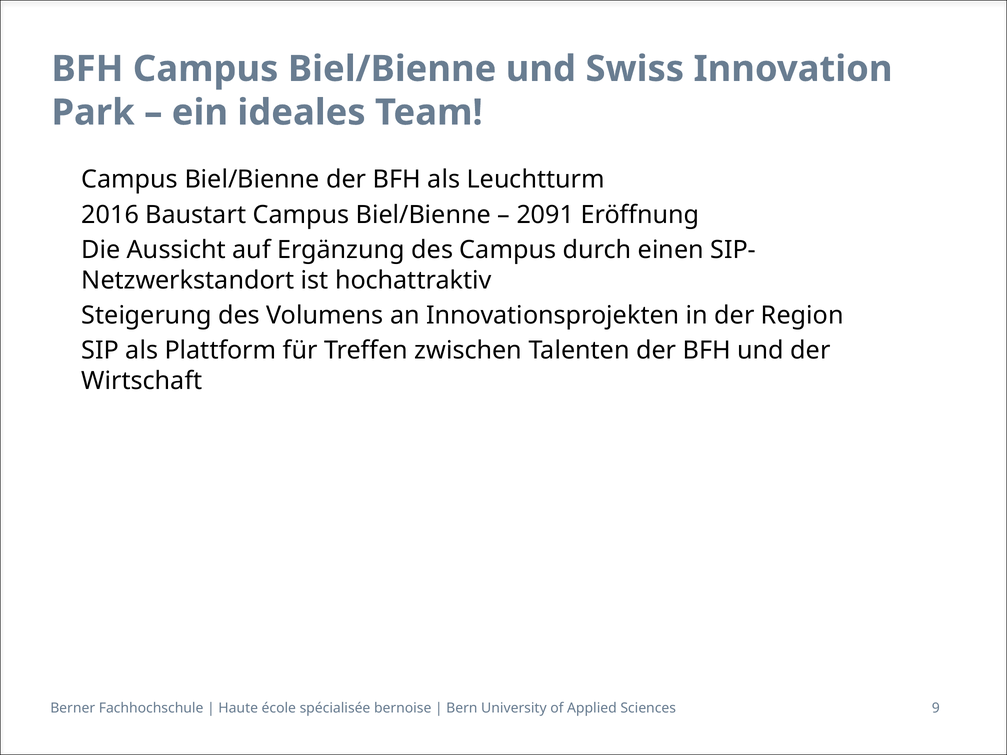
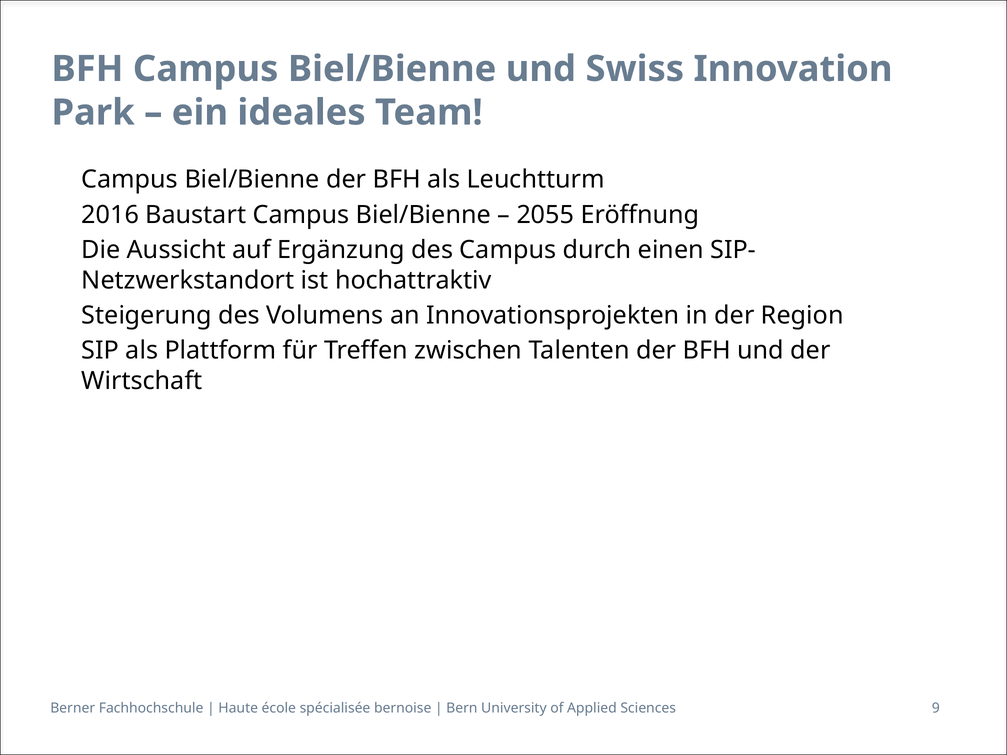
2091: 2091 -> 2055 (545, 215)
